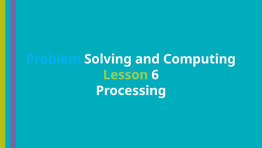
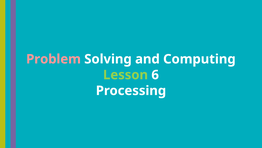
Problem colour: light blue -> pink (54, 59)
